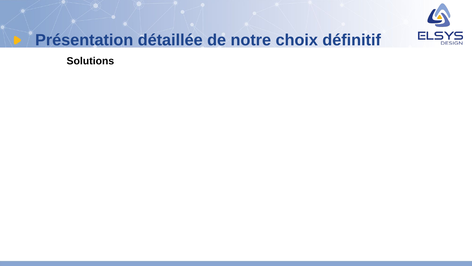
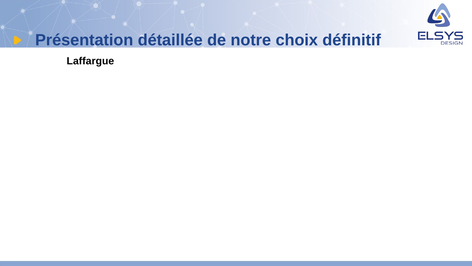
Solutions: Solutions -> Laffargue (90, 61)
